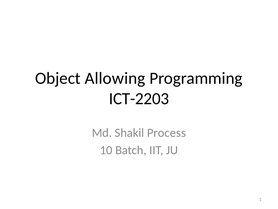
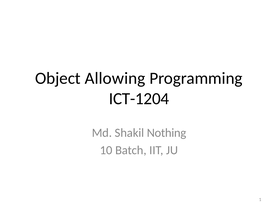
ICT-2203: ICT-2203 -> ICT-1204 (139, 98)
Process: Process -> Nothing (167, 132)
